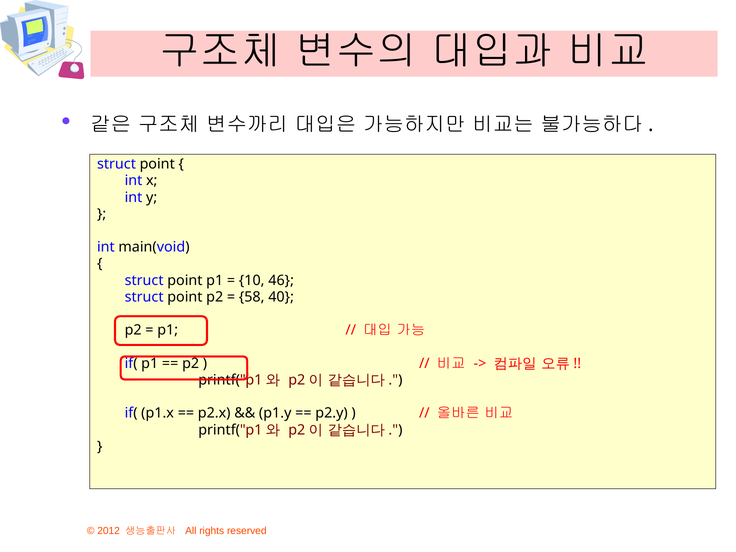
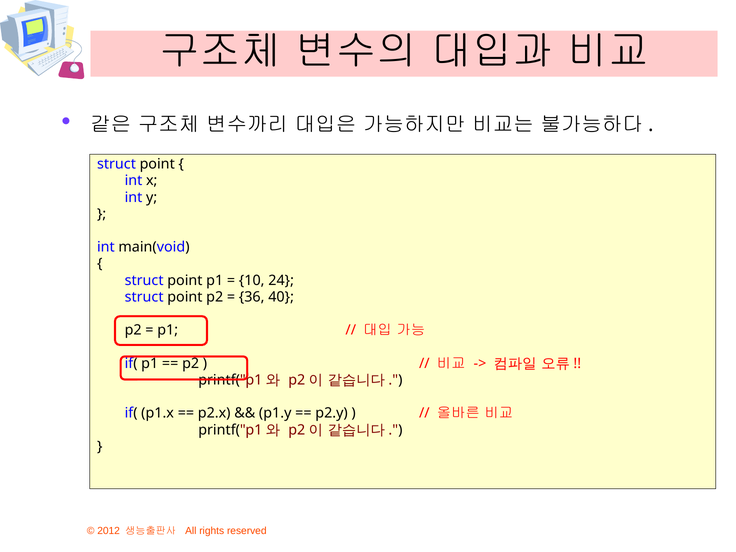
46: 46 -> 24 (281, 280)
58: 58 -> 36 (252, 297)
